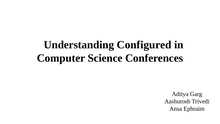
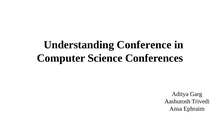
Configured: Configured -> Conference (144, 45)
